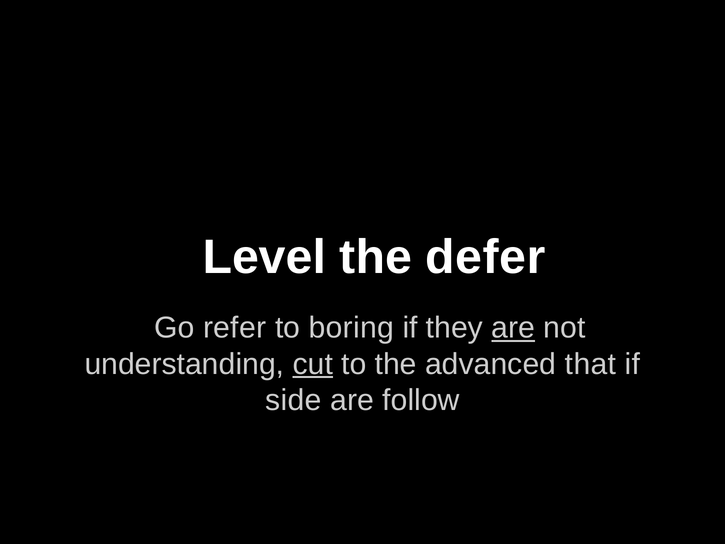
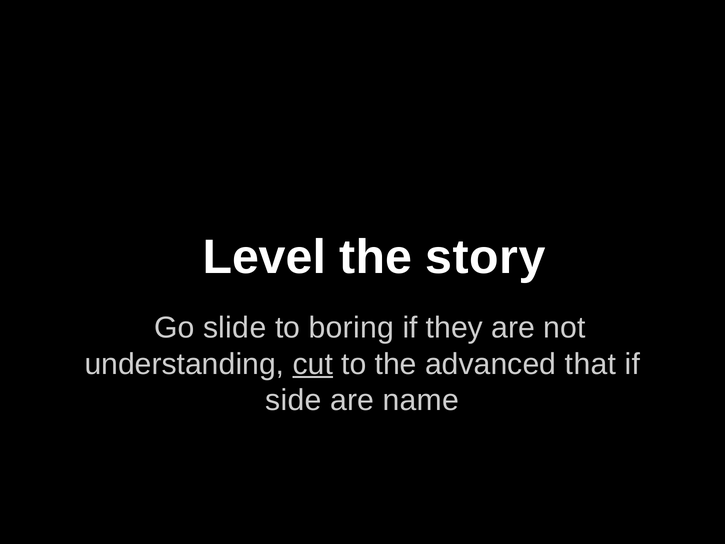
defer: defer -> story (485, 257)
refer: refer -> slide (235, 328)
are underline: present -> none (513, 328)
follow: follow -> name (421, 400)
